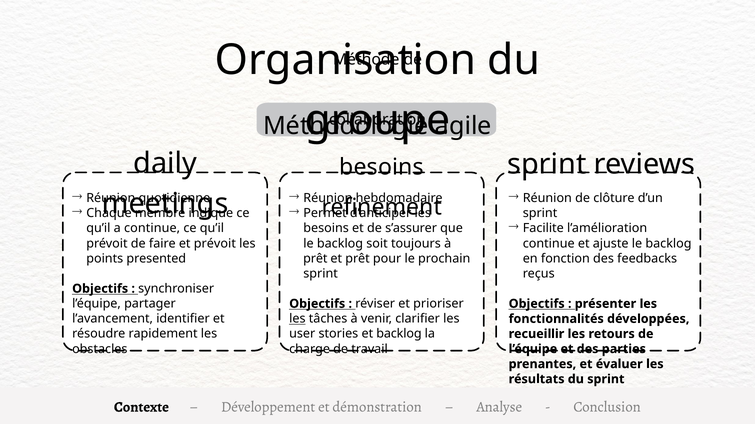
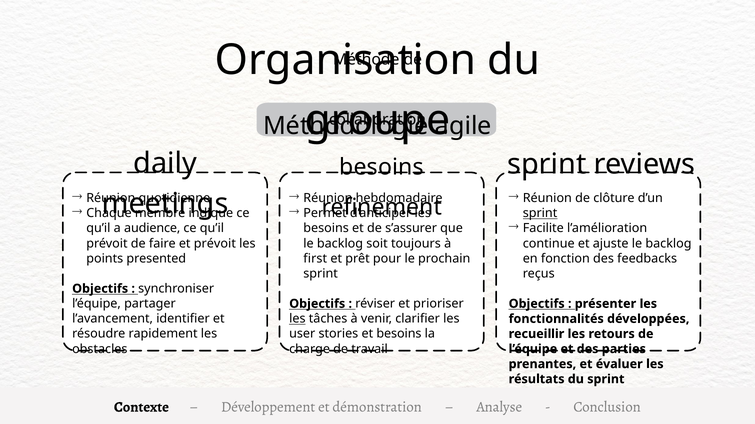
sprint underline: none -> present (540, 214)
a continue: continue -> audience (152, 229)
prêt: prêt -> first (315, 259)
et backlog: backlog -> besoins (399, 334)
